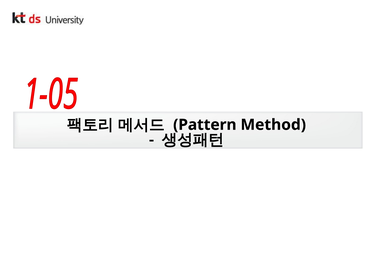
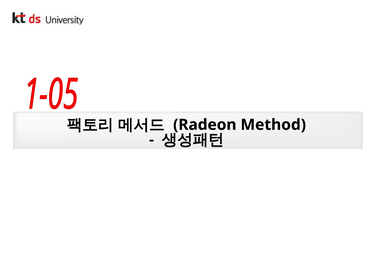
Pattern: Pattern -> Radeon (205, 125)
